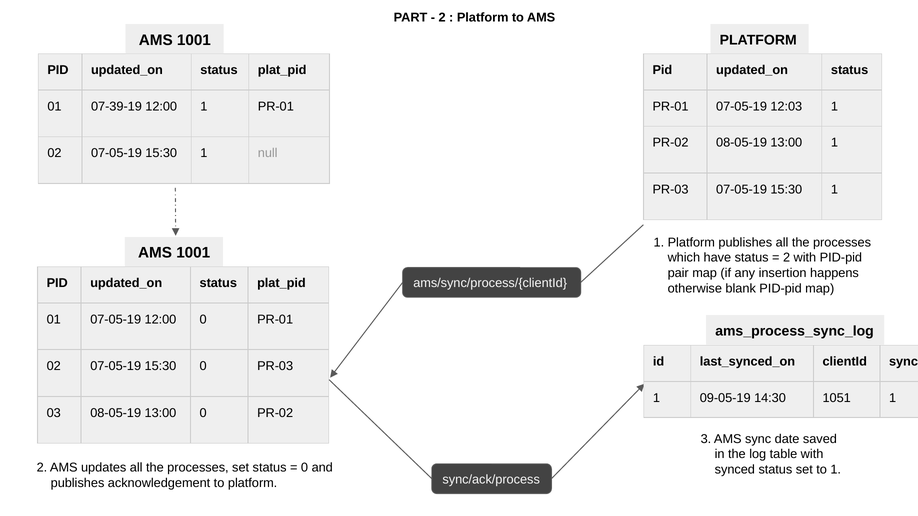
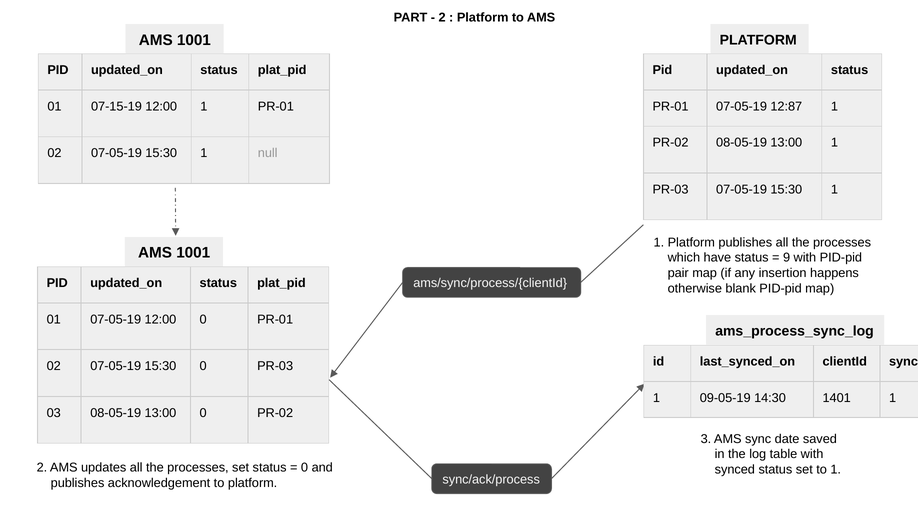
07-39-19: 07-39-19 -> 07-15-19 (116, 106)
12:03: 12:03 -> 12:87 (786, 106)
2: 2 -> 9 (787, 258)
1051: 1051 -> 1401 (837, 398)
